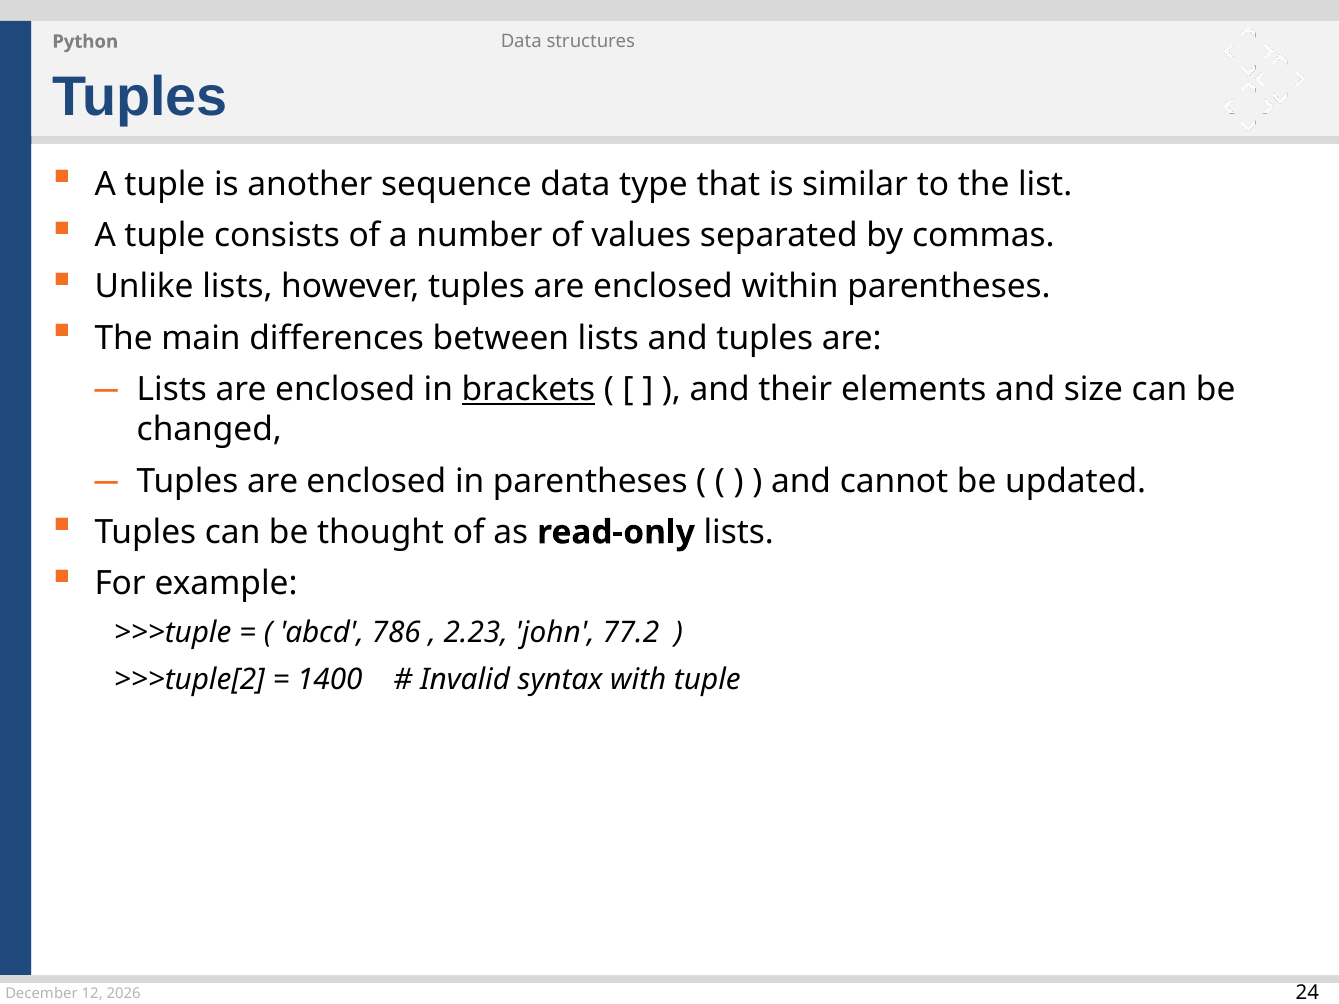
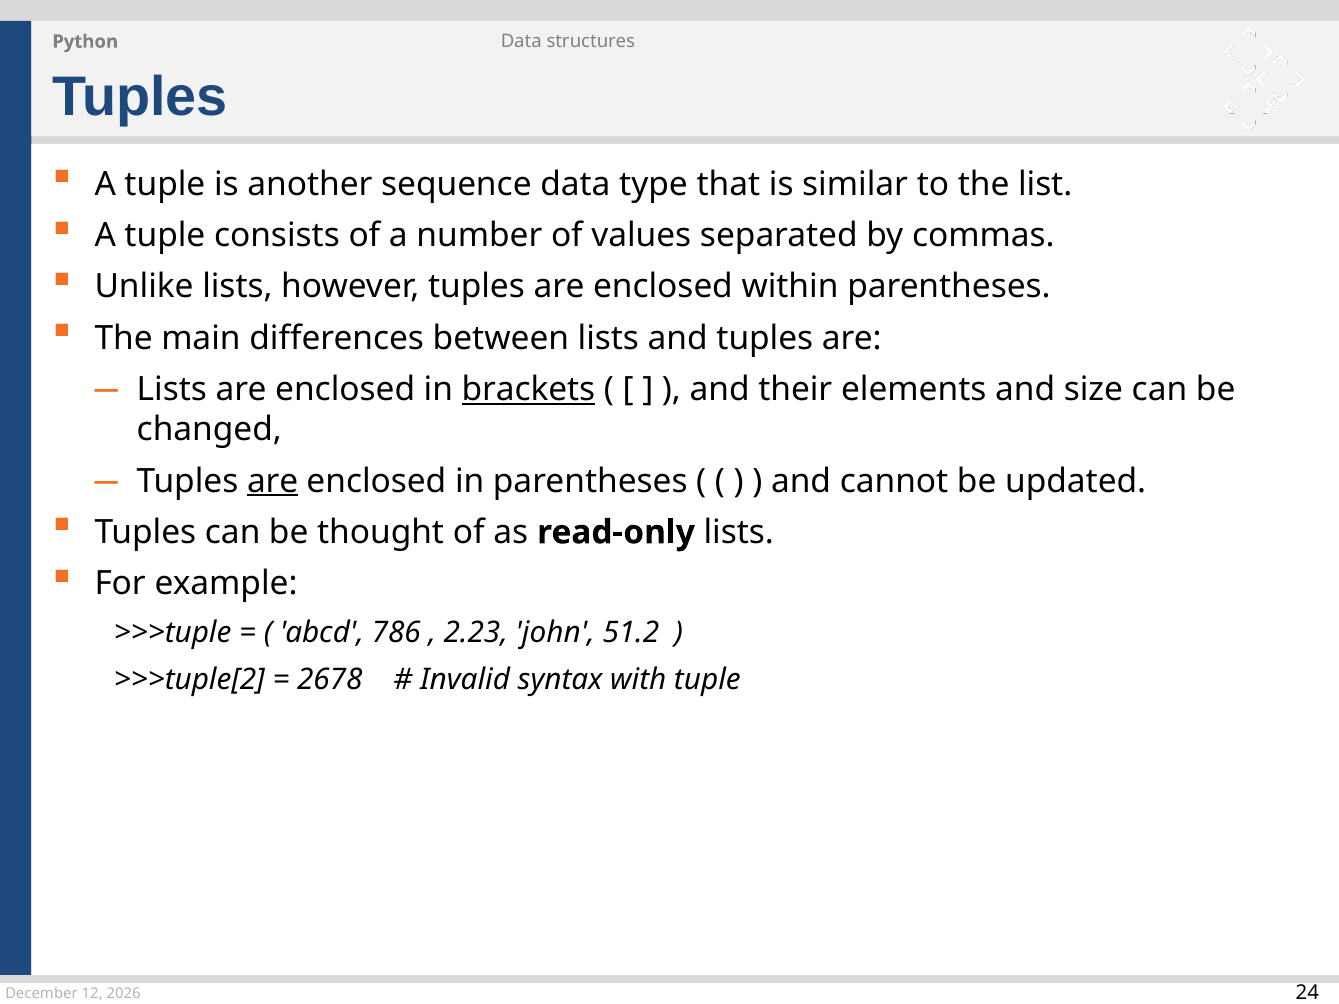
are underline: none -> present (273, 481)
77.2: 77.2 -> 51.2 (631, 633)
1400: 1400 -> 2678 (330, 680)
